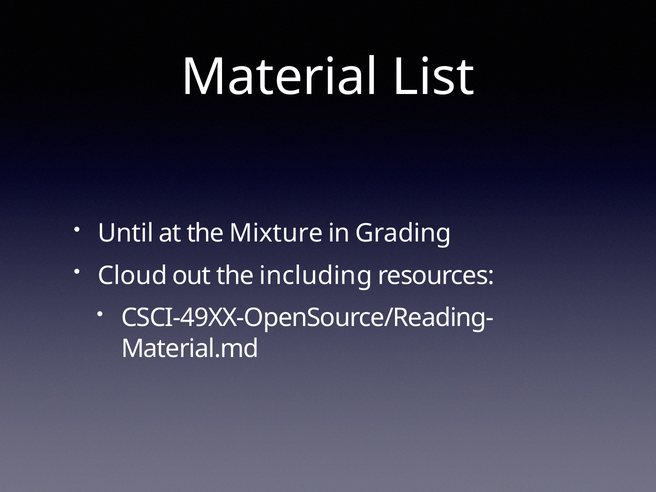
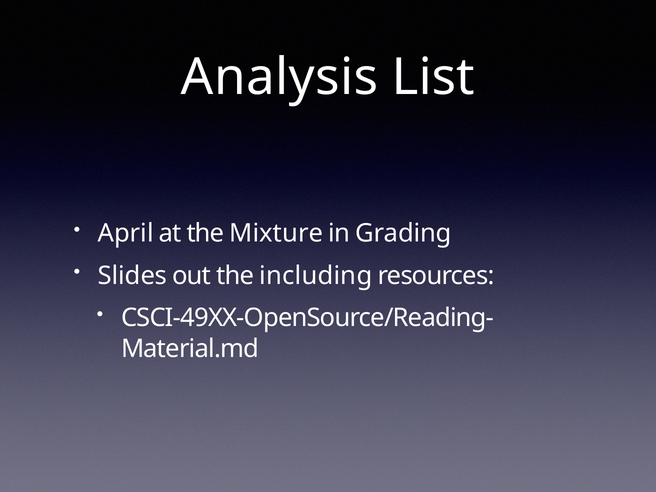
Material: Material -> Analysis (280, 78)
Until: Until -> April (126, 233)
Cloud: Cloud -> Slides (133, 276)
